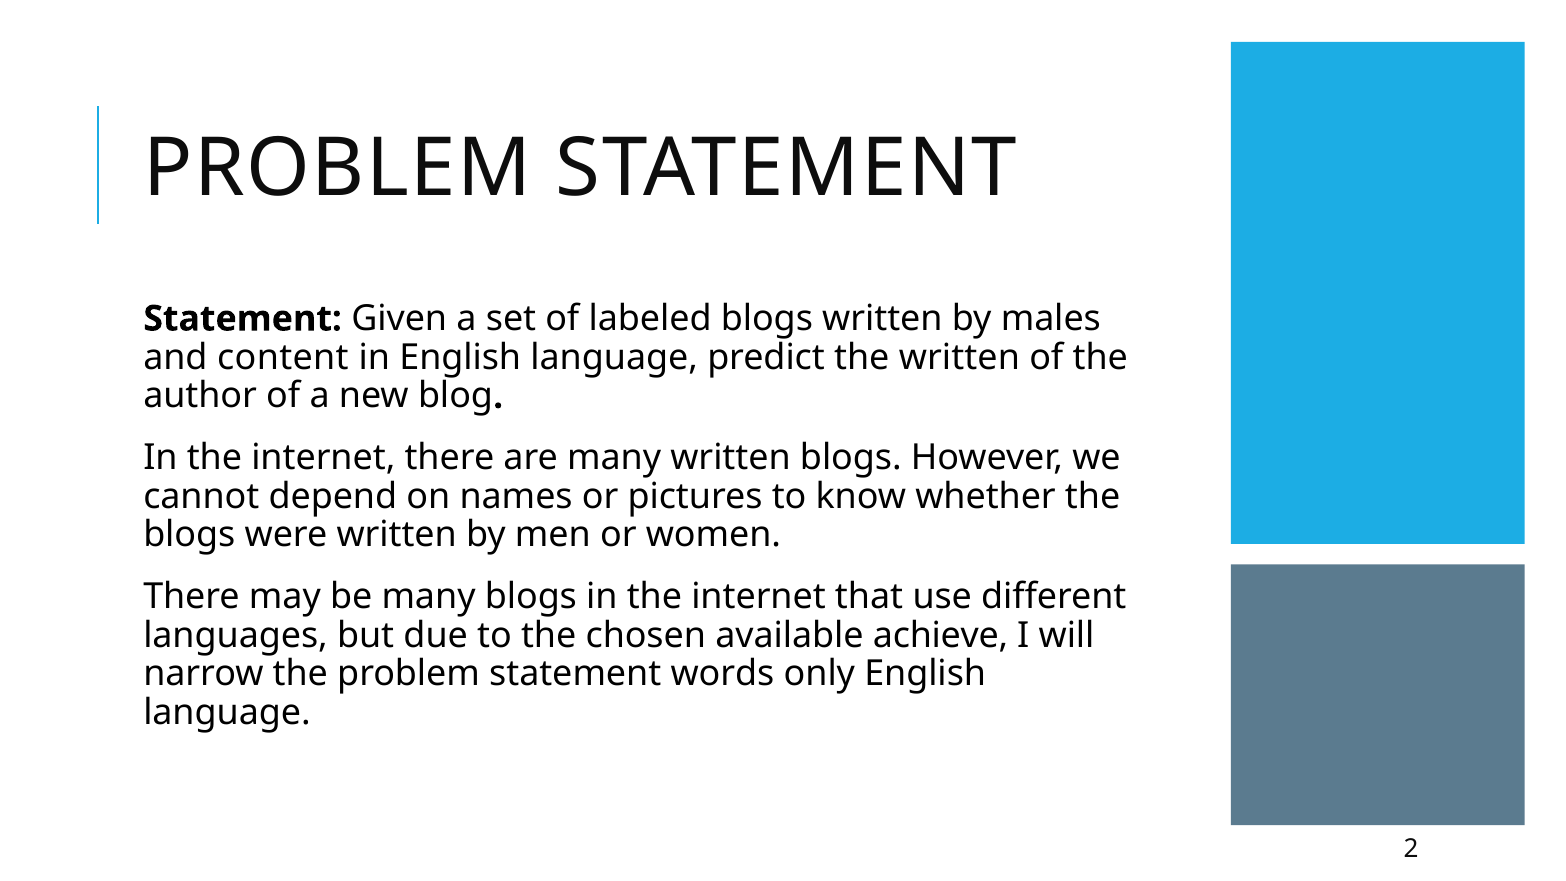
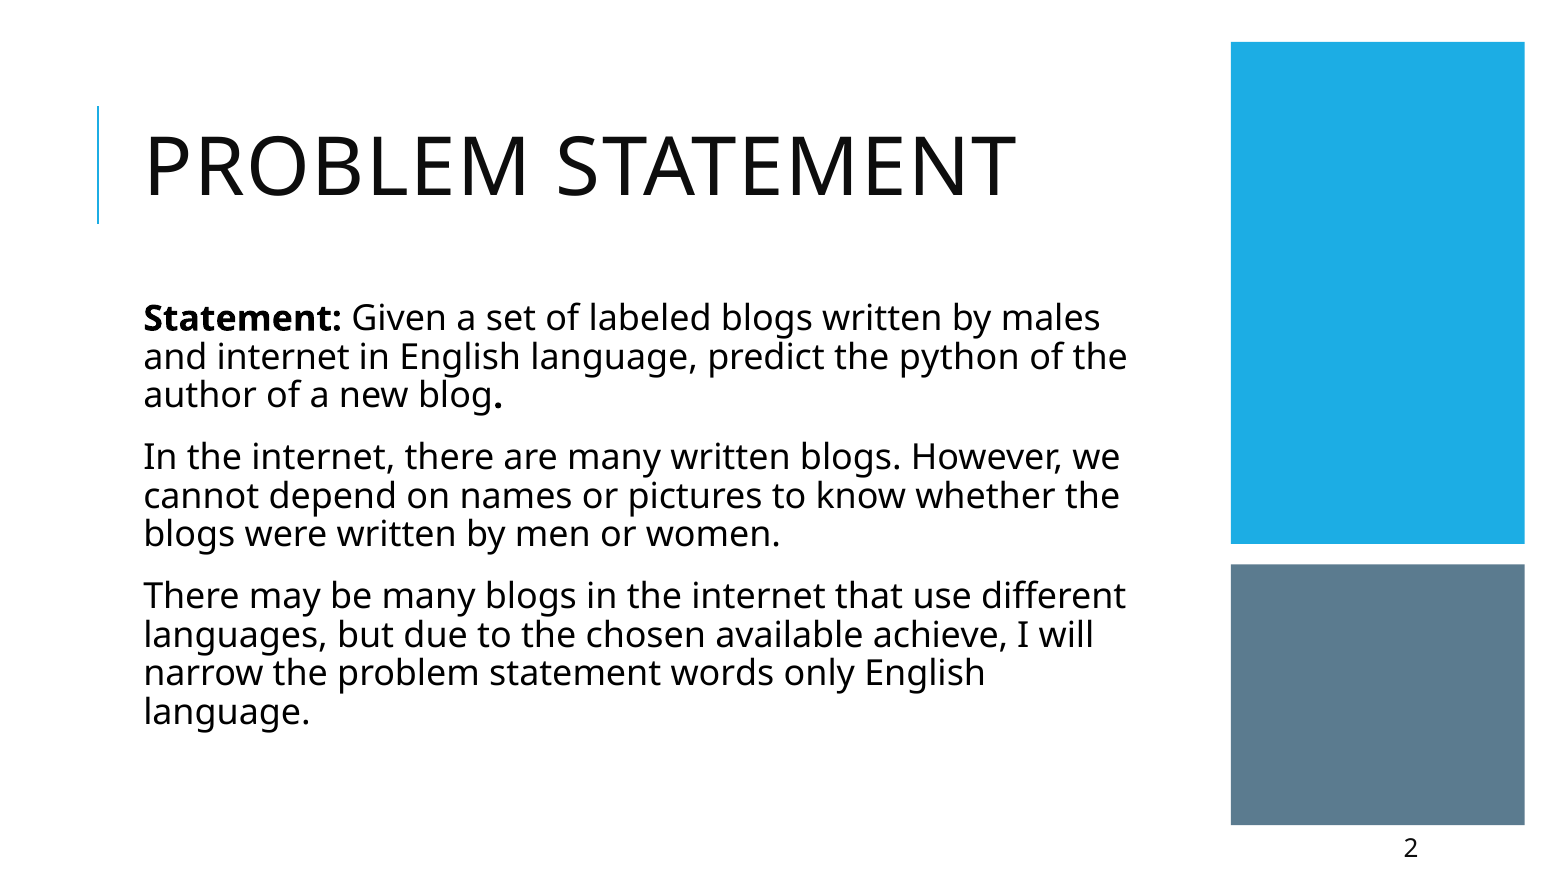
and content: content -> internet (283, 357)
the written: written -> python (959, 357)
